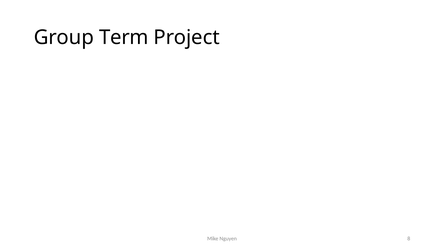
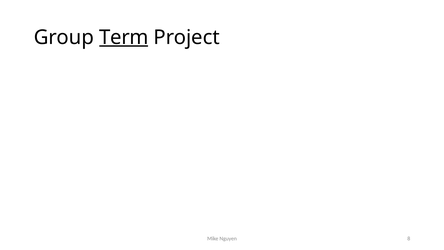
Term underline: none -> present (124, 37)
